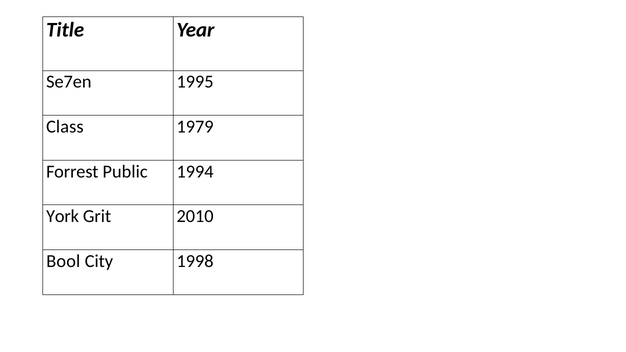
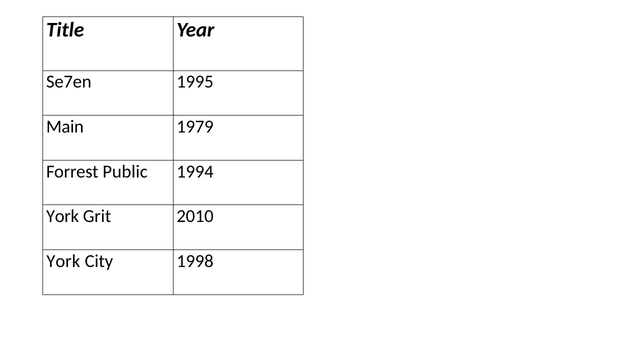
Class: Class -> Main (65, 127)
Bool: Bool -> York (63, 261)
